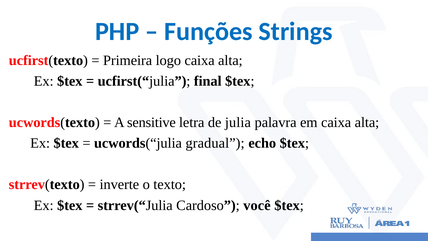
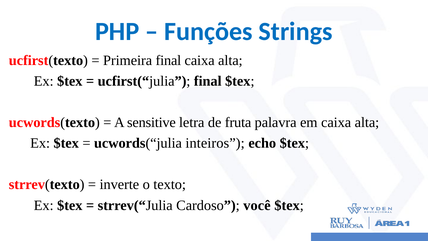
Primeira logo: logo -> final (168, 60)
julia: julia -> fruta (238, 122)
gradual: gradual -> inteiros (215, 143)
